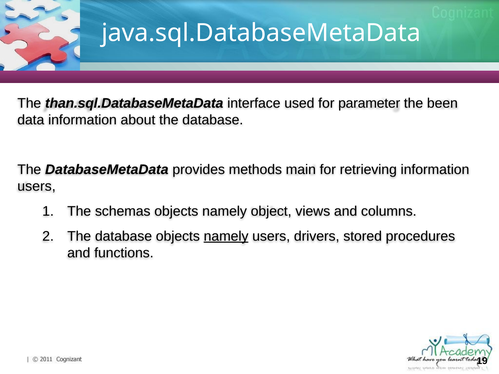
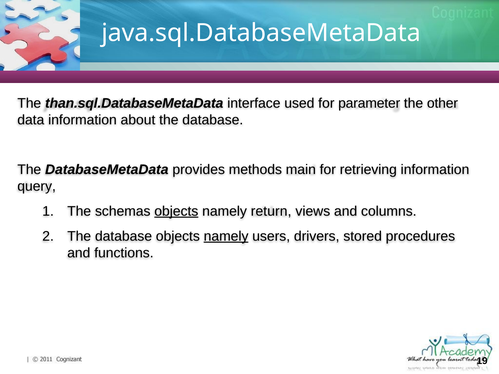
been: been -> other (442, 103)
users: users -> query (37, 186)
objects underline: none -> present (176, 211)
object: object -> return (271, 211)
